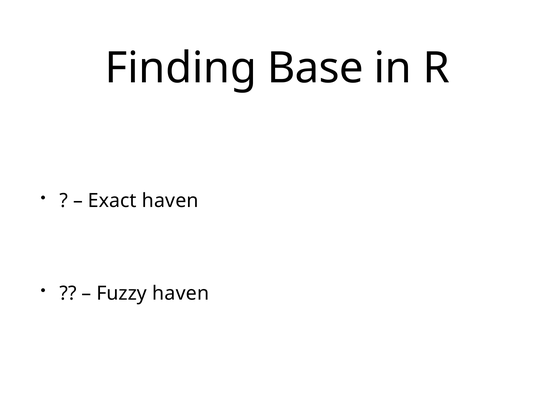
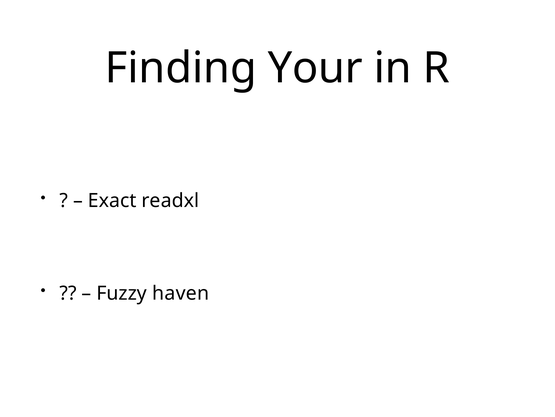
Base: Base -> Your (315, 68)
Exact haven: haven -> readxl (170, 200)
